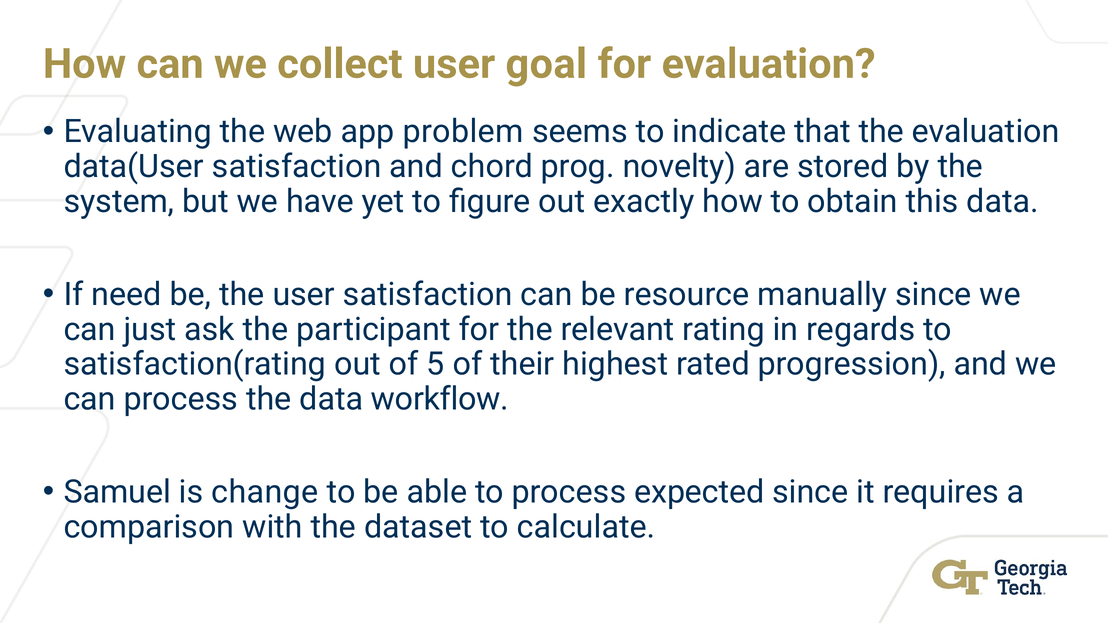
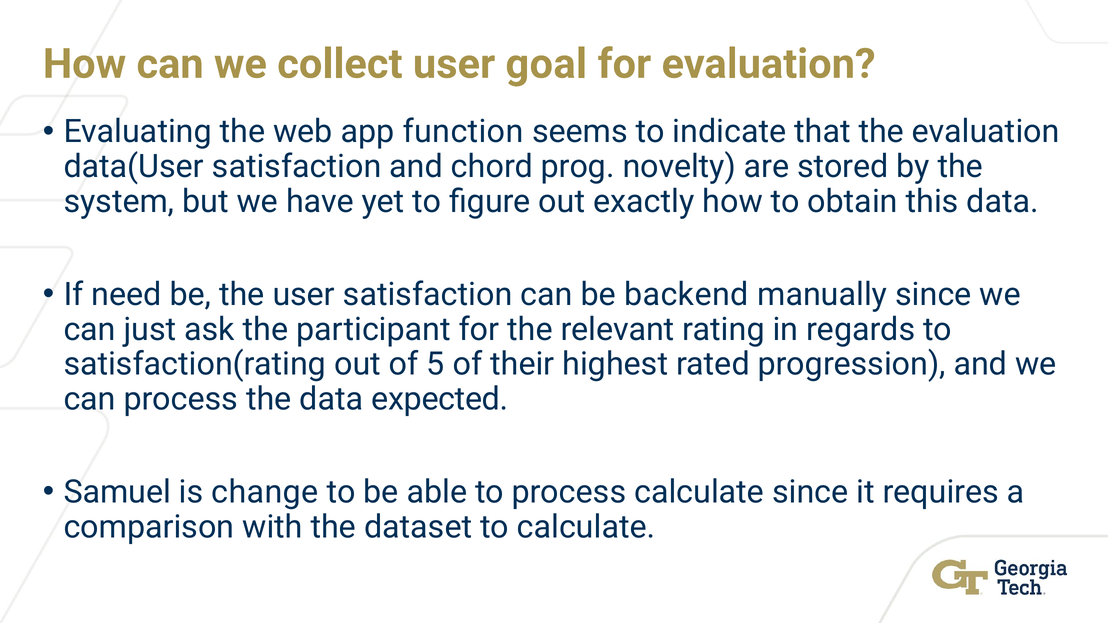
problem: problem -> function (463, 132)
resource: resource -> backend (686, 295)
workflow: workflow -> expected (440, 399)
process expected: expected -> calculate (699, 492)
